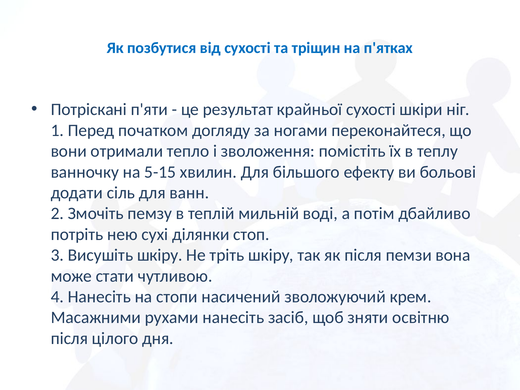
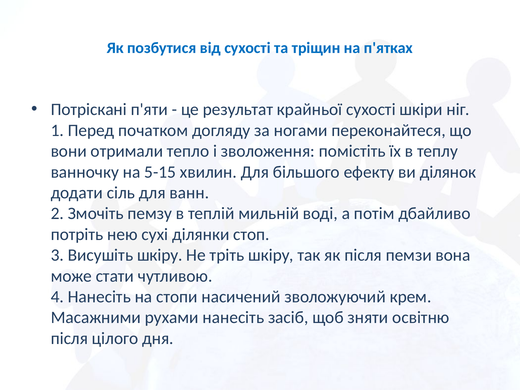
больові: больові -> ділянок (448, 172)
